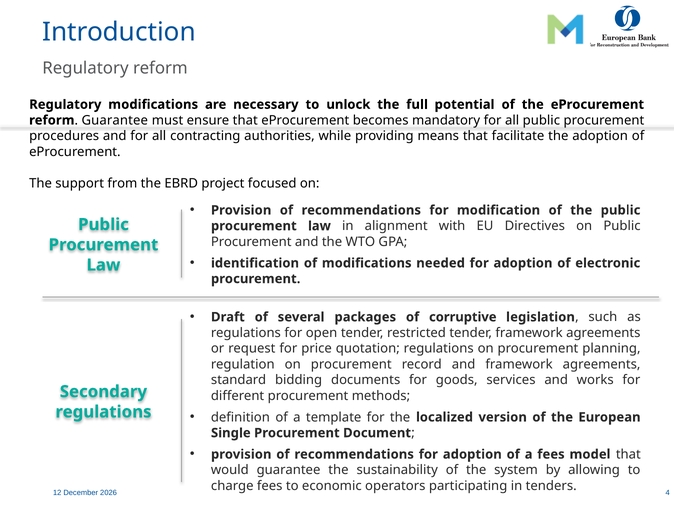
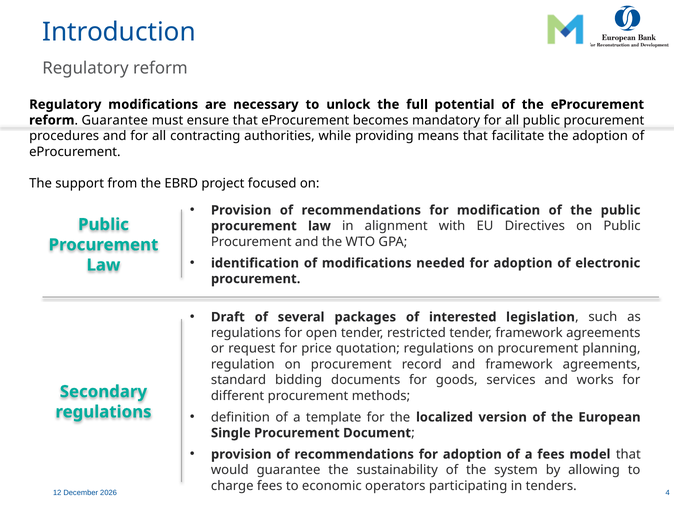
corruptive: corruptive -> interested (463, 317)
